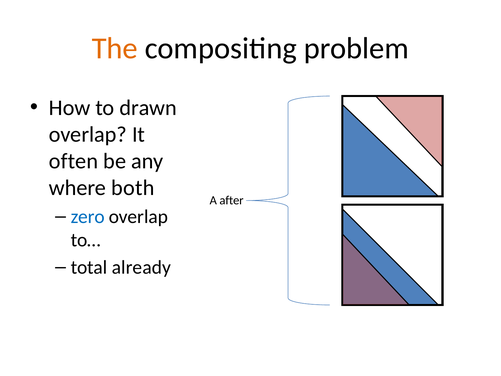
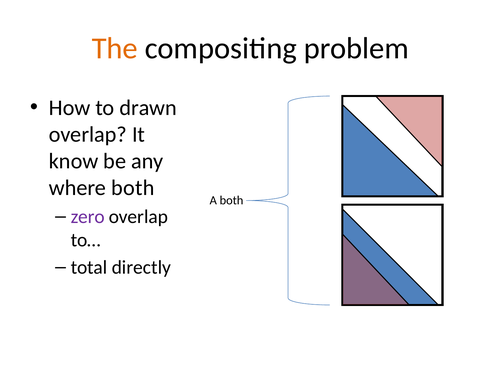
often: often -> know (74, 161)
A after: after -> both (232, 200)
zero colour: blue -> purple (88, 217)
already: already -> directly (141, 267)
